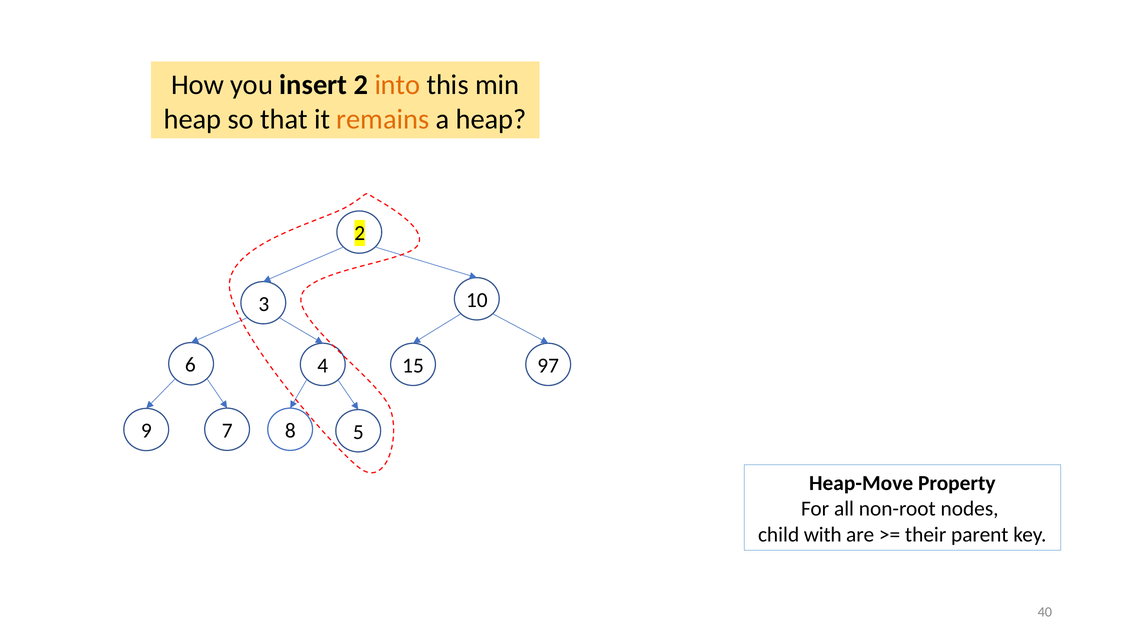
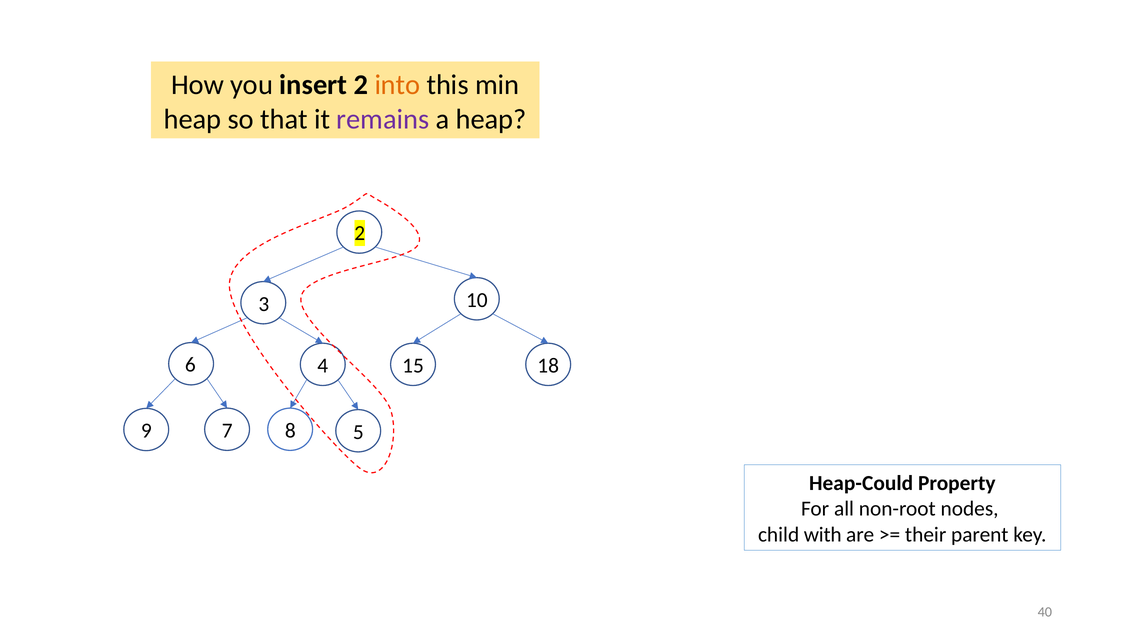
remains colour: orange -> purple (383, 119)
97: 97 -> 18 (548, 365)
Heap-Move: Heap-Move -> Heap-Could (861, 483)
